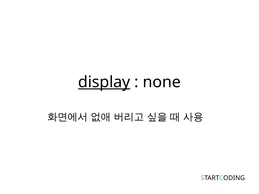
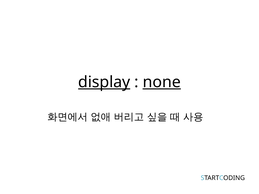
none underline: none -> present (162, 82)
